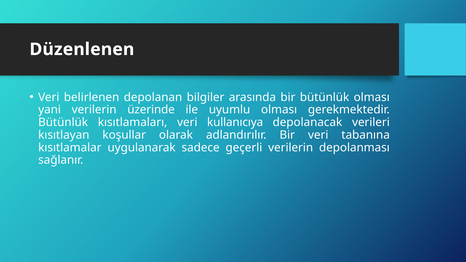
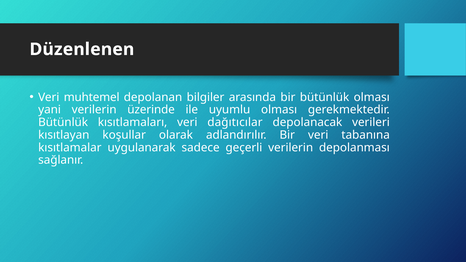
belirlenen: belirlenen -> muhtemel (92, 97)
kullanıcıya: kullanıcıya -> dağıtıcılar (235, 122)
